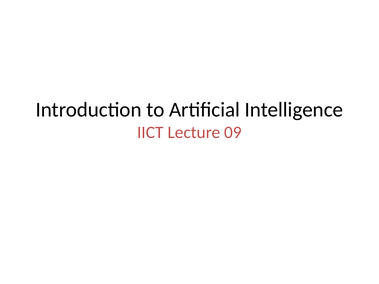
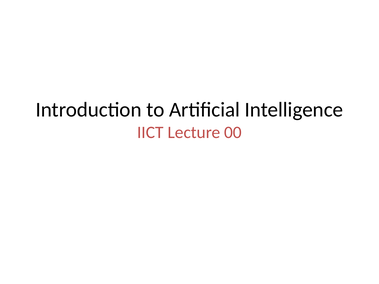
09: 09 -> 00 (233, 133)
